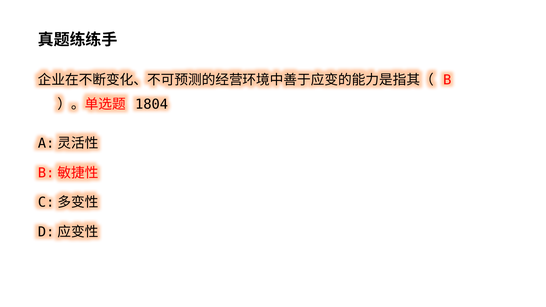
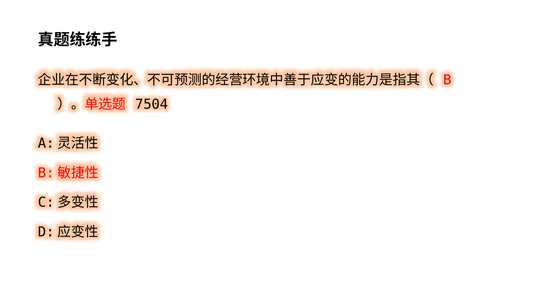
1804: 1804 -> 7504 (152, 104)
